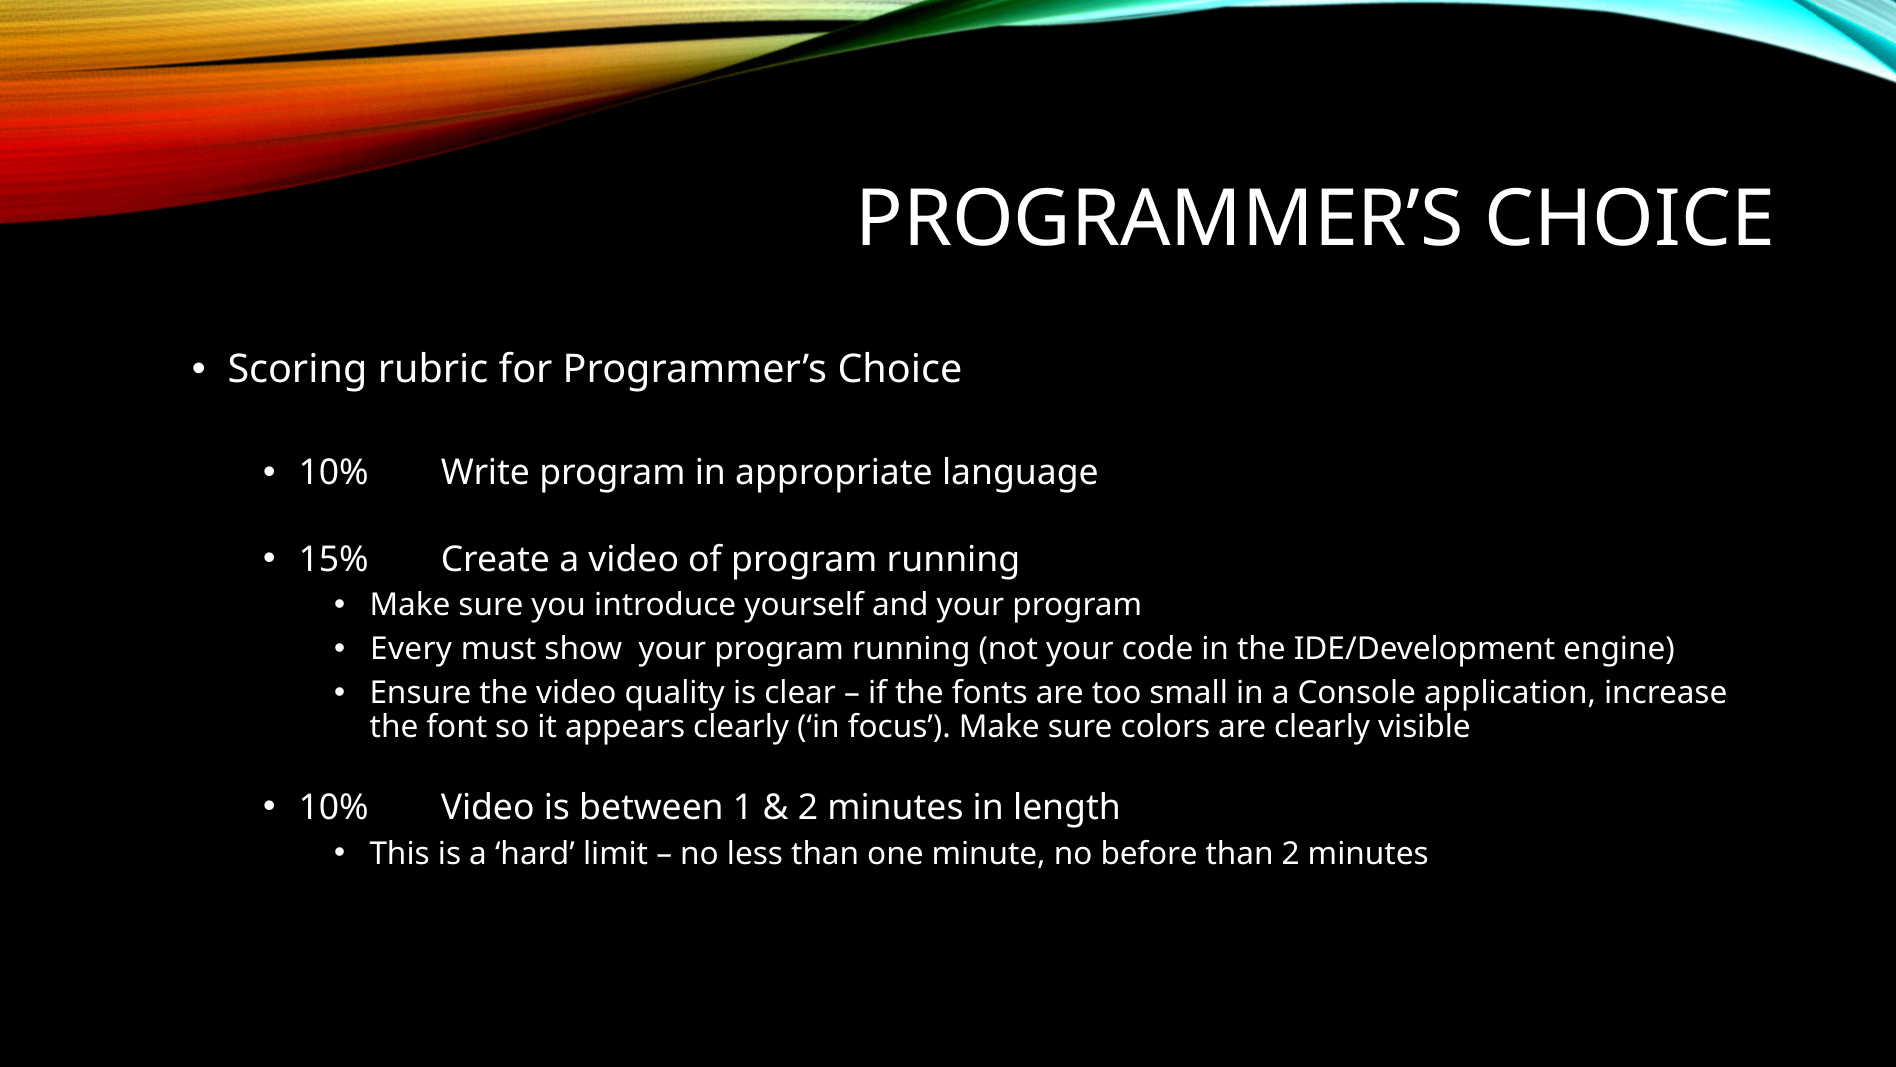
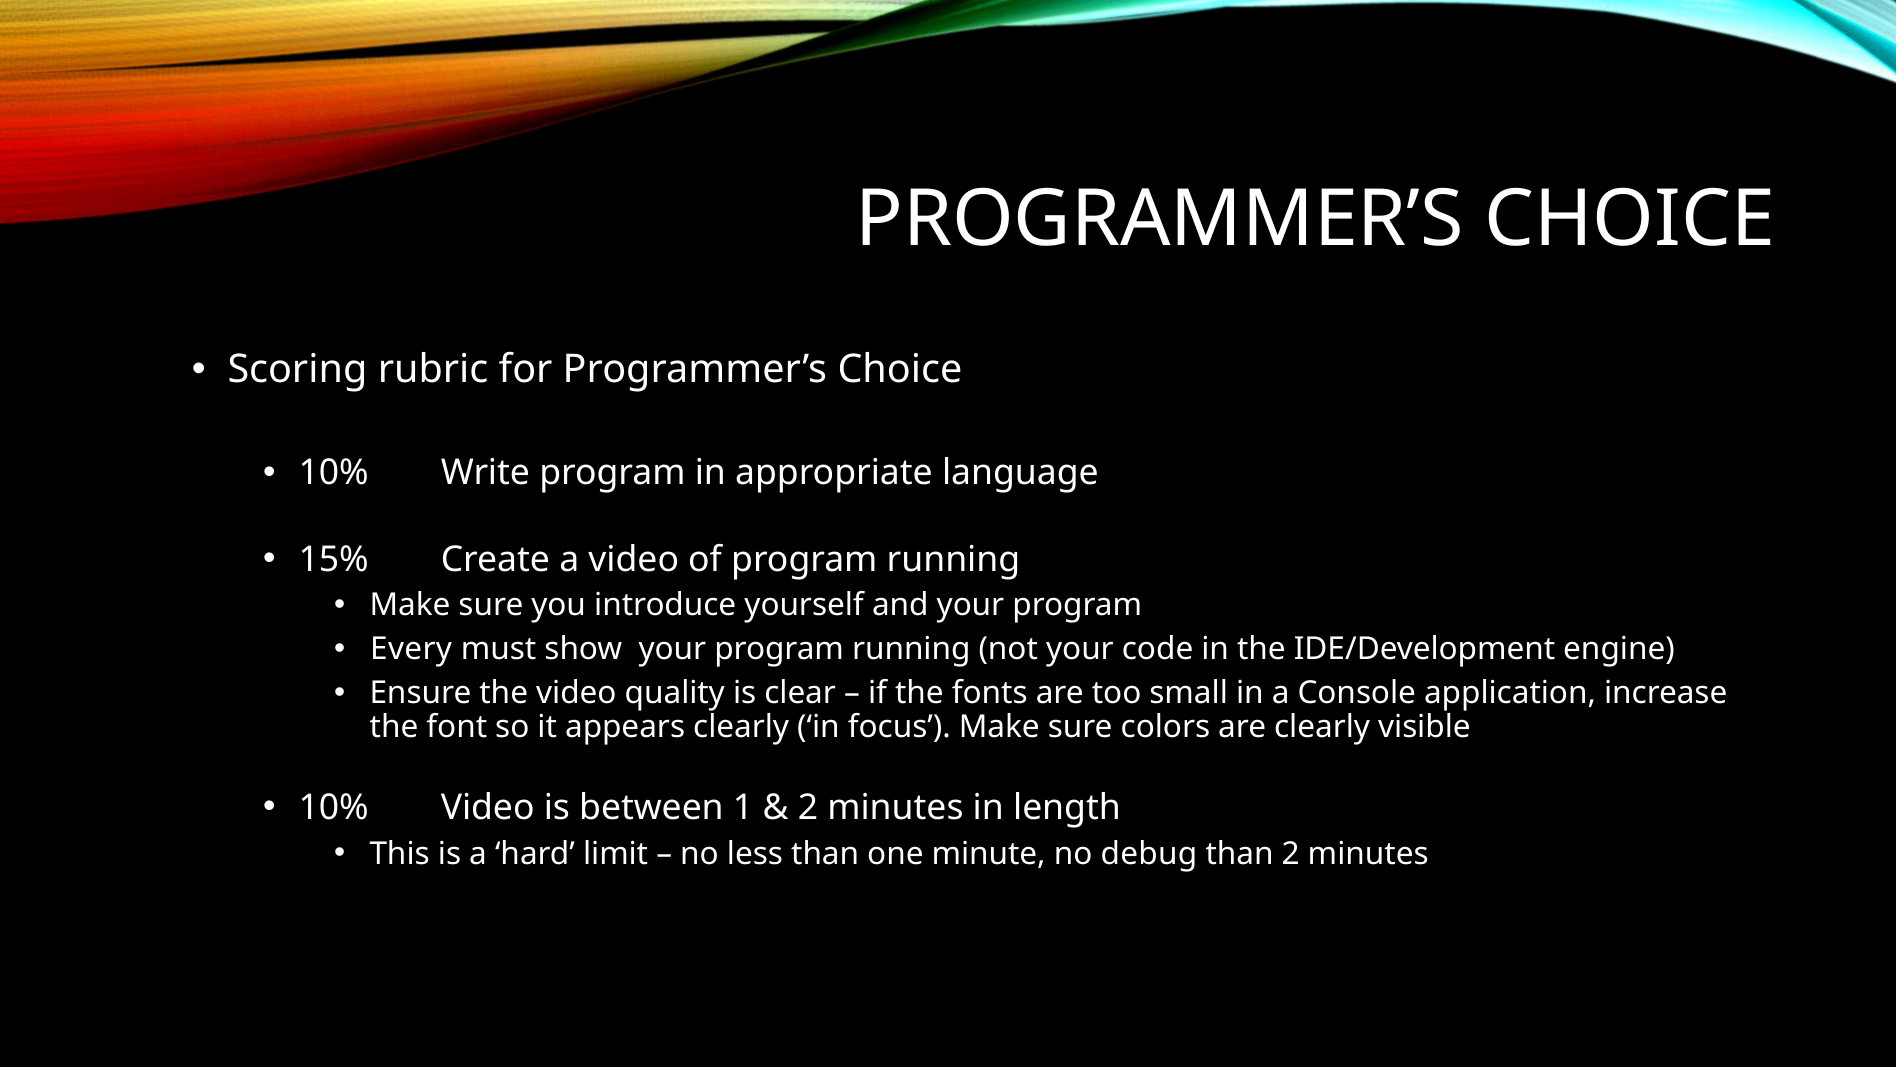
before: before -> debug (1149, 853)
